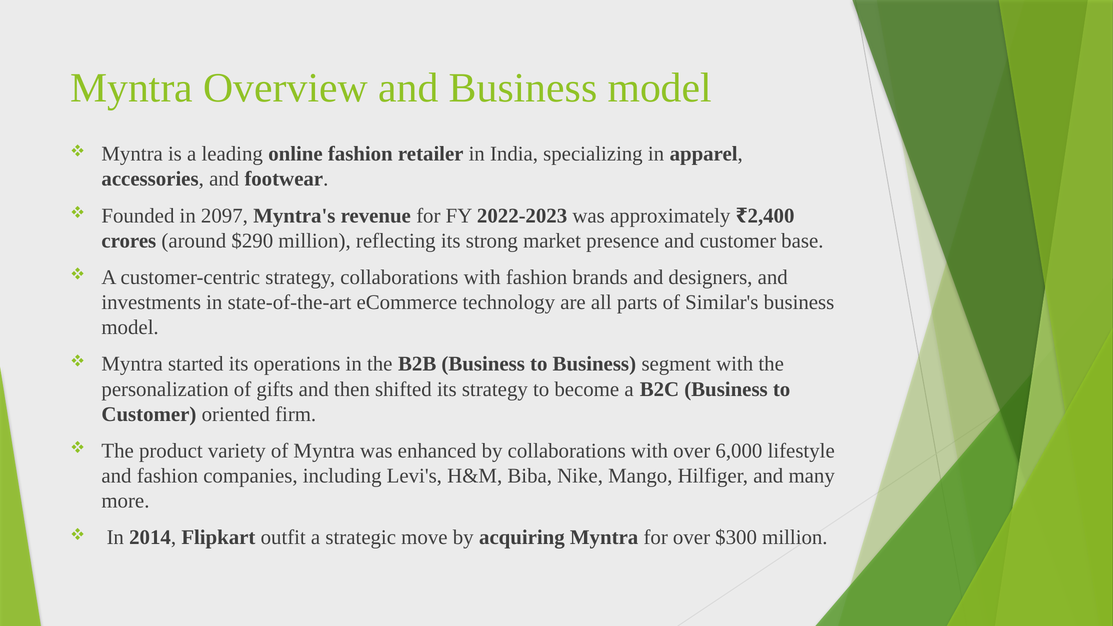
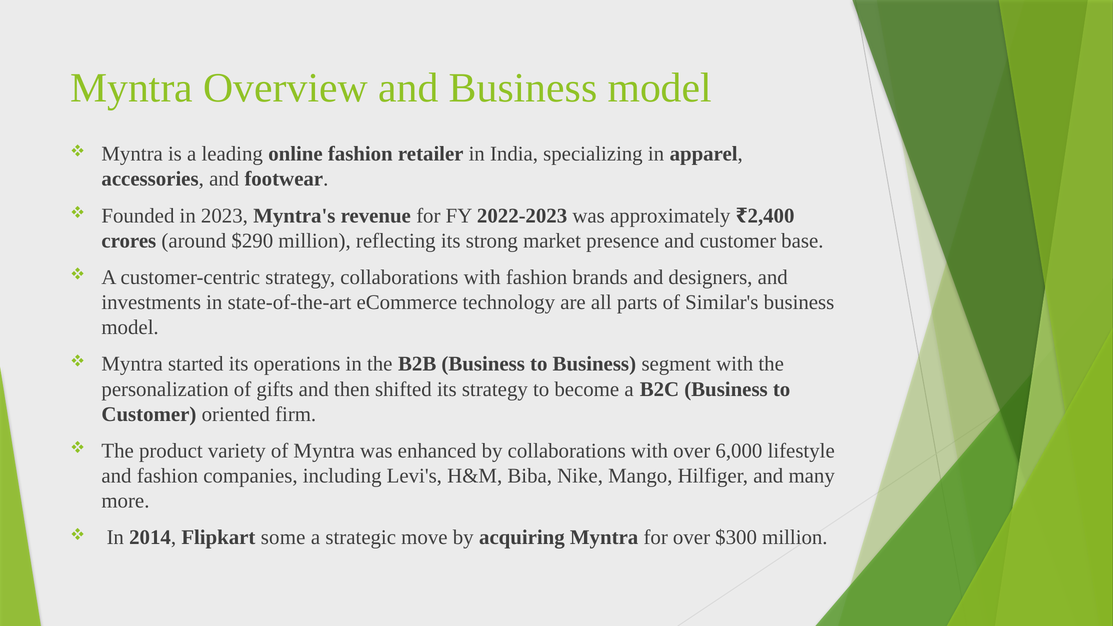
2097: 2097 -> 2023 (224, 216)
outfit: outfit -> some (283, 538)
